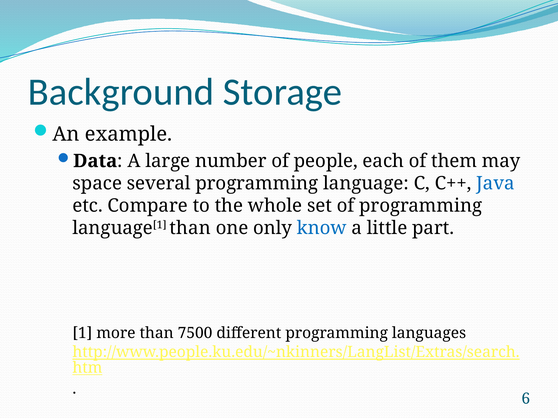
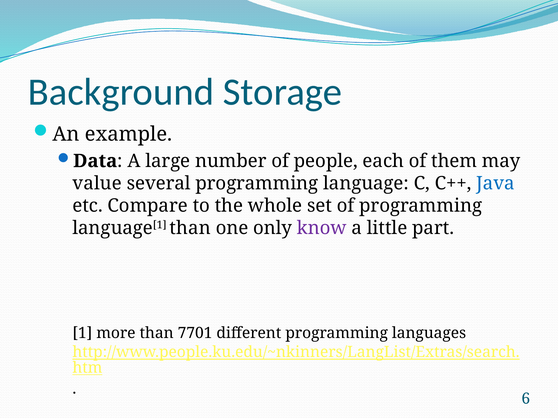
space: space -> value (97, 184)
know colour: blue -> purple (322, 228)
7500: 7500 -> 7701 (195, 333)
